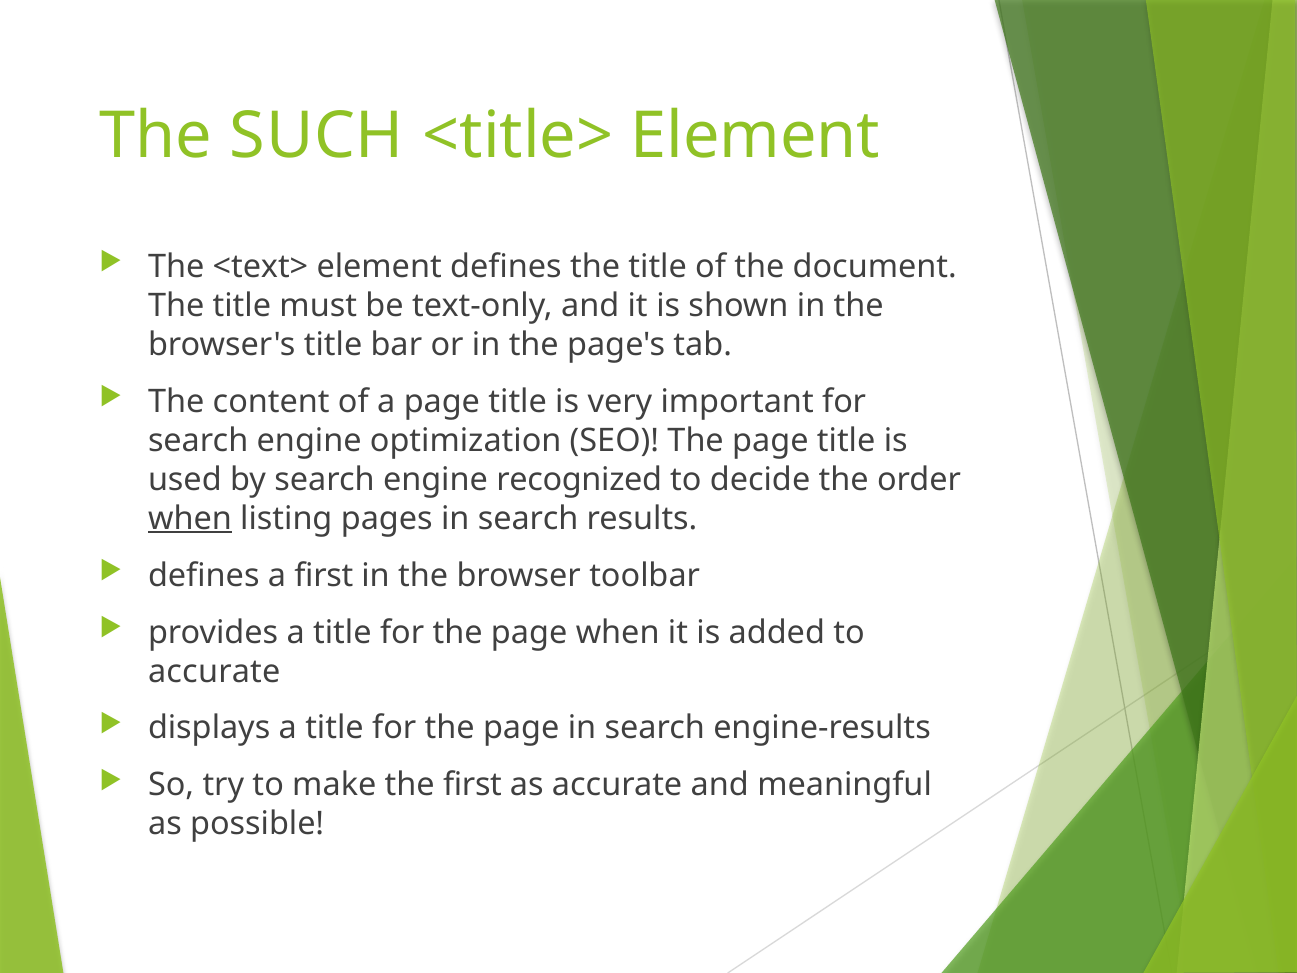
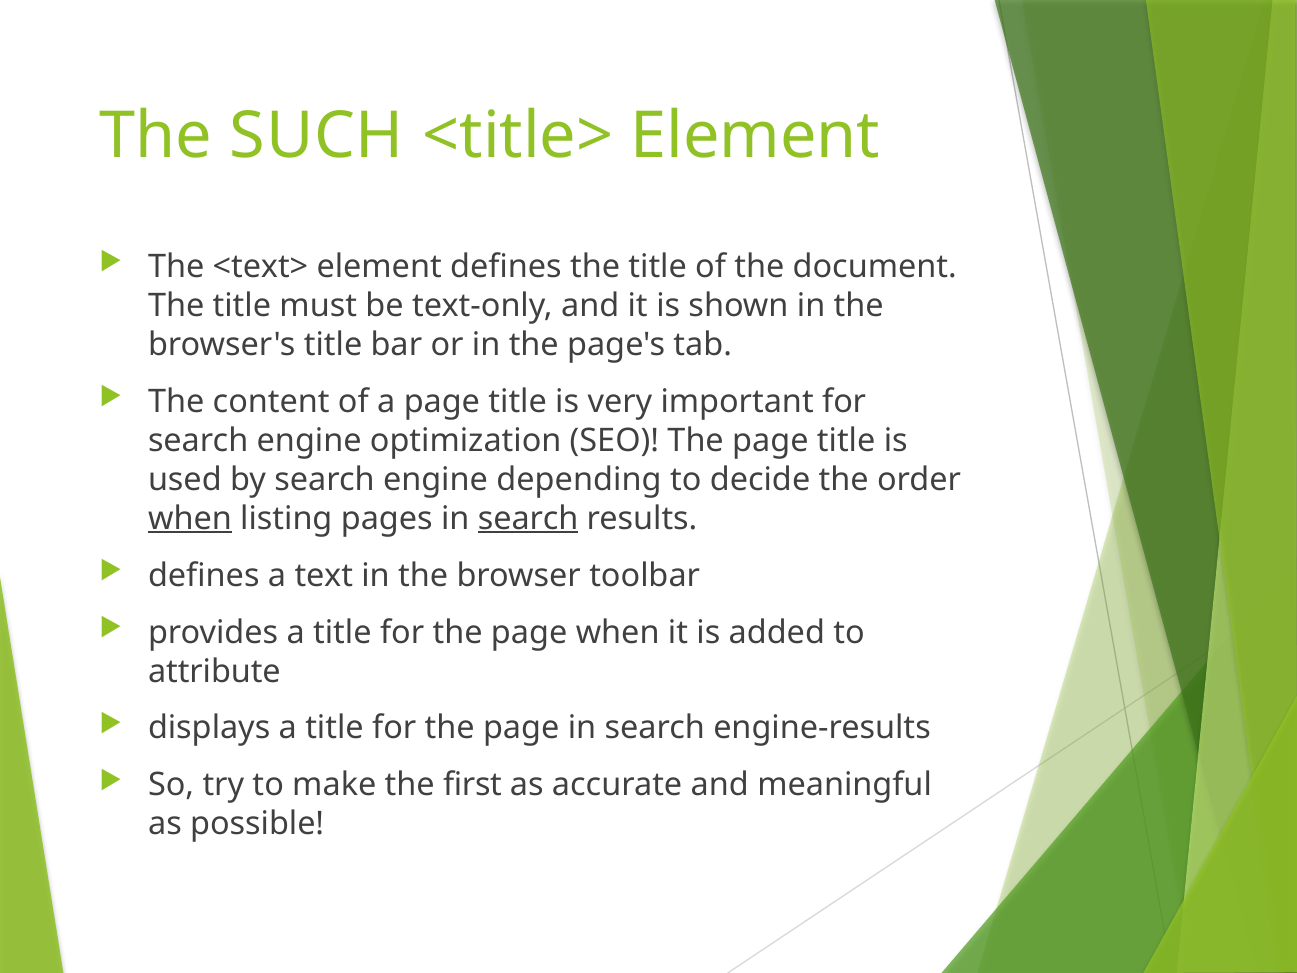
recognized: recognized -> depending (579, 479)
search underline: none -> present (528, 518)
a first: first -> text (324, 575)
accurate: accurate -> attribute (214, 671)
